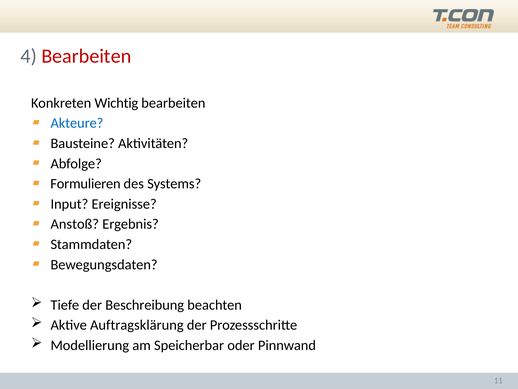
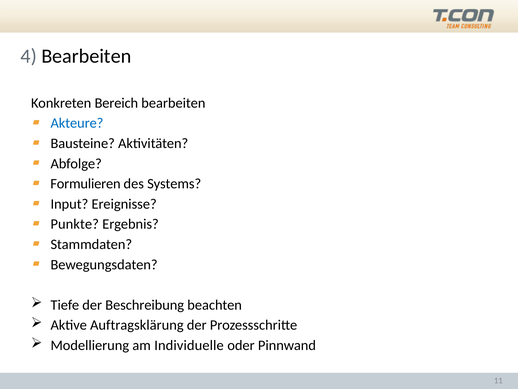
Bearbeiten colour: red -> black (86, 56)
Wichtig: Wichtig -> Bereich (116, 103)
Anstoß: Anstoß -> Punkte (75, 224)
Speicherbar: Speicherbar -> Individuelle (189, 345)
